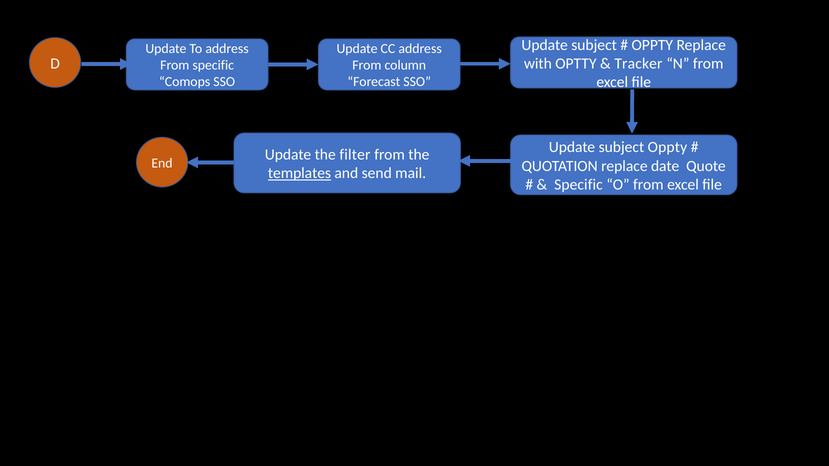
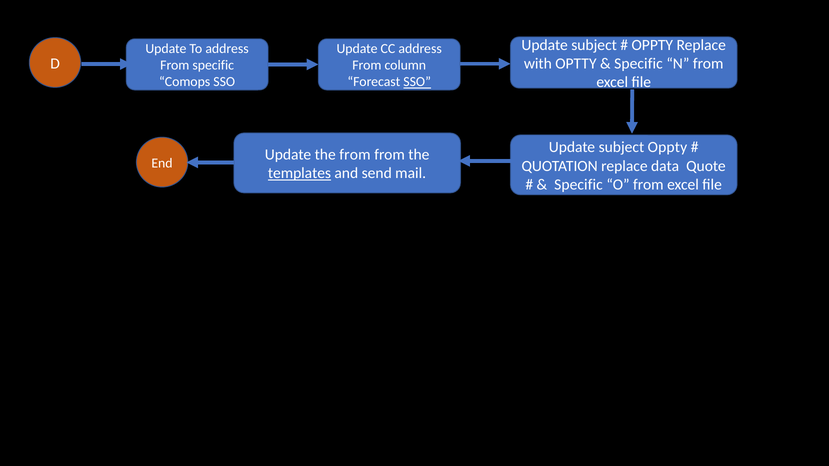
Tracker: Tracker -> Specific (638, 64)
SSO underline: none -> present (417, 82)
the filter: filter -> from (355, 155)
date: date -> data (665, 166)
